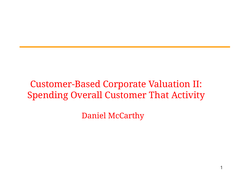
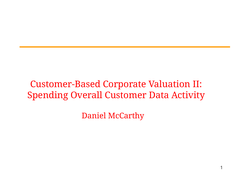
That: That -> Data (159, 95)
